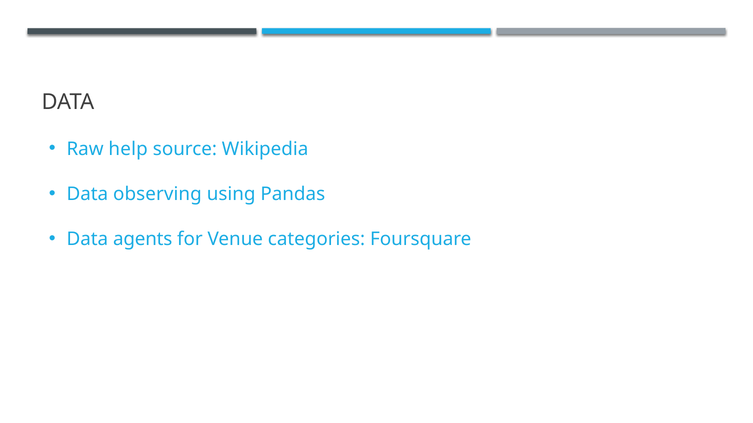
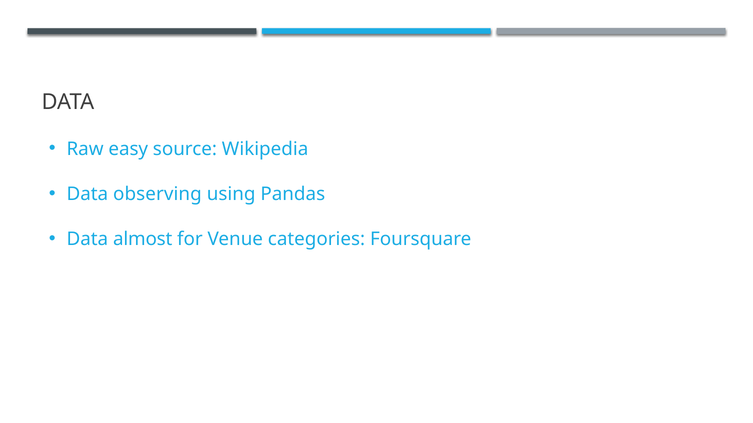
help: help -> easy (128, 149)
agents: agents -> almost (143, 239)
